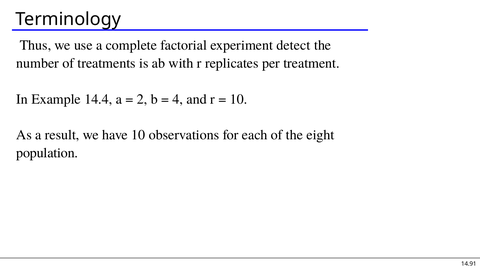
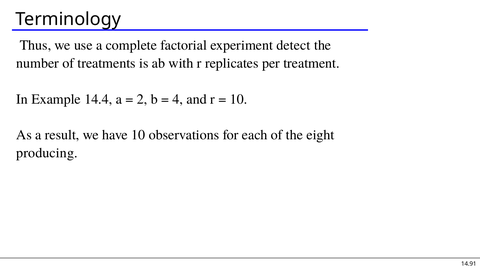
population: population -> producing (47, 153)
